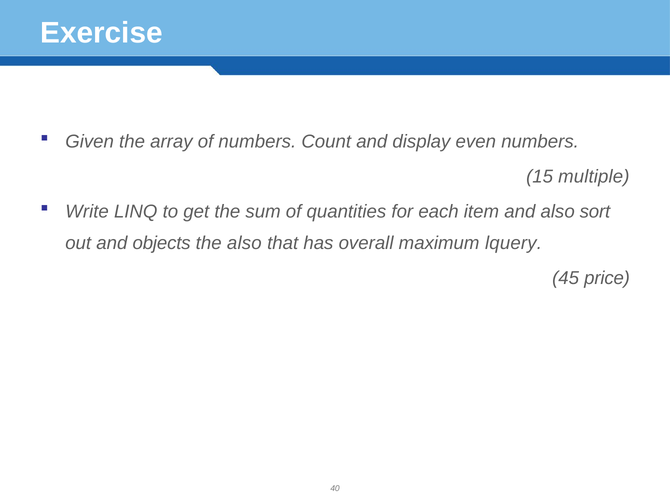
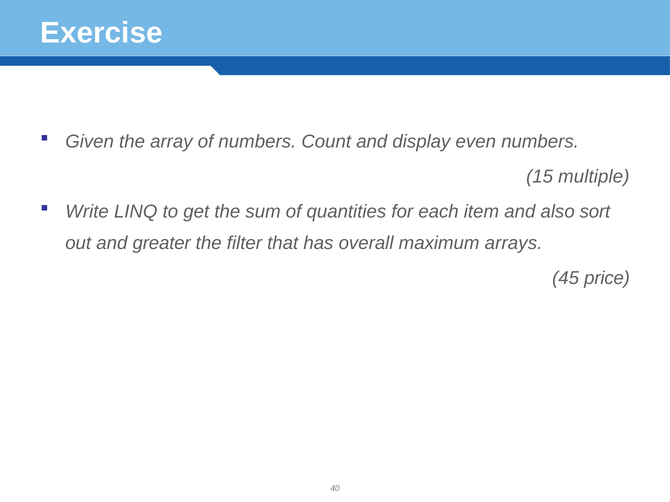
objects: objects -> greater (162, 243)
the also: also -> filter (244, 243)
lquery: lquery -> arrays (514, 243)
